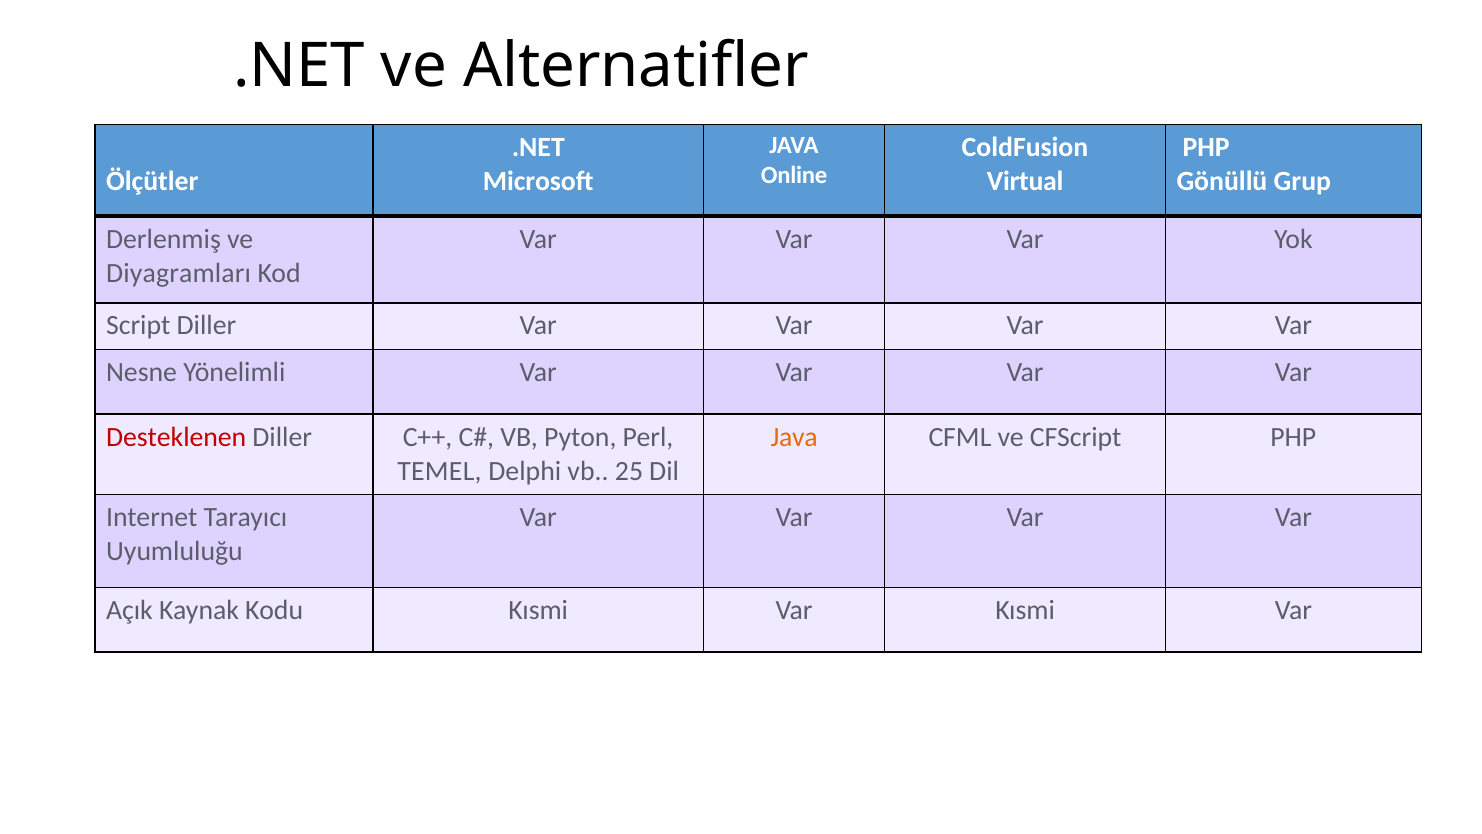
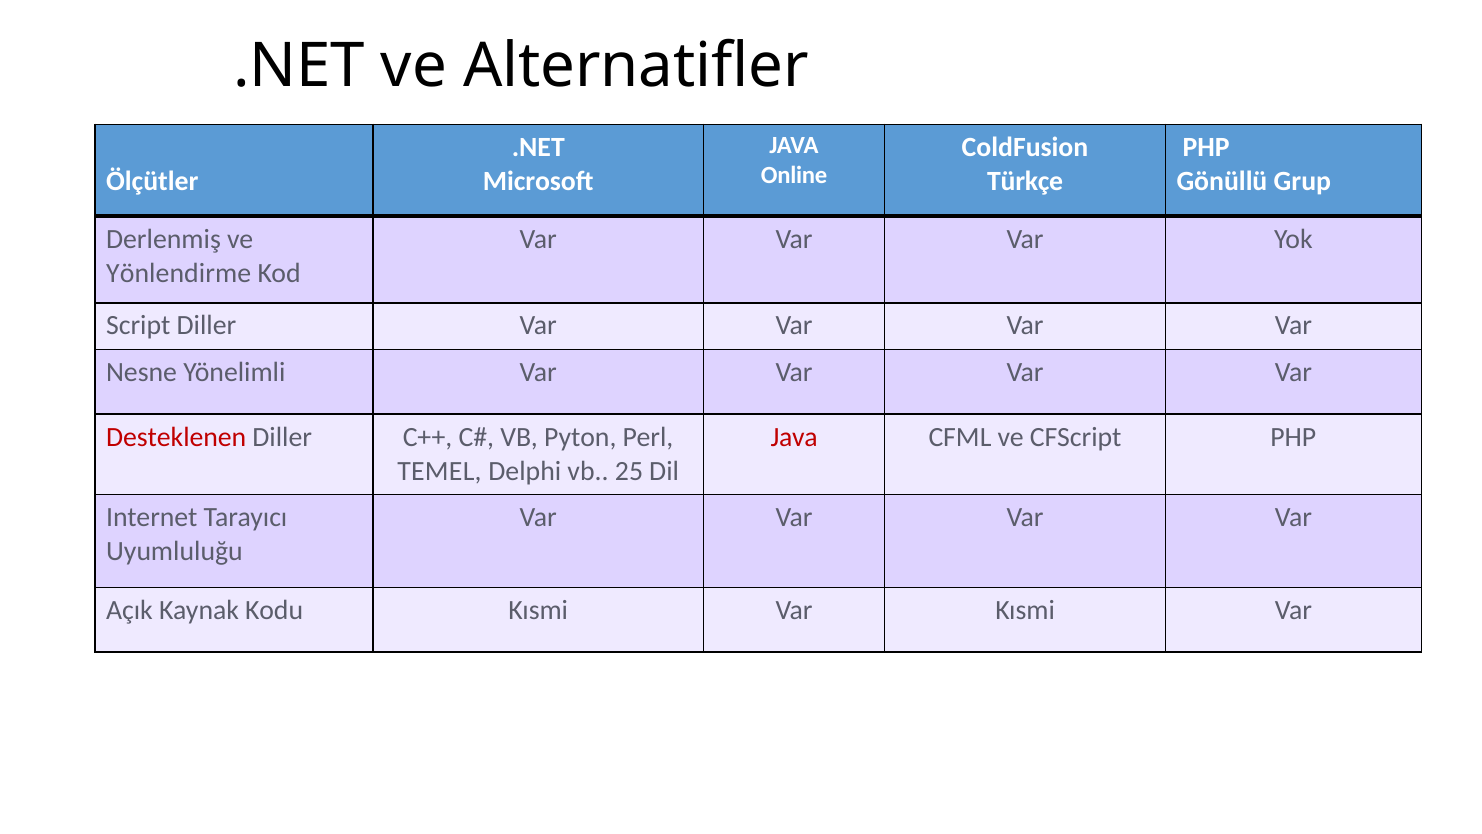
Virtual: Virtual -> Türkçe (1025, 181)
Diyagramları: Diyagramları -> Yönlendirme (179, 273)
Java colour: orange -> red (794, 437)
